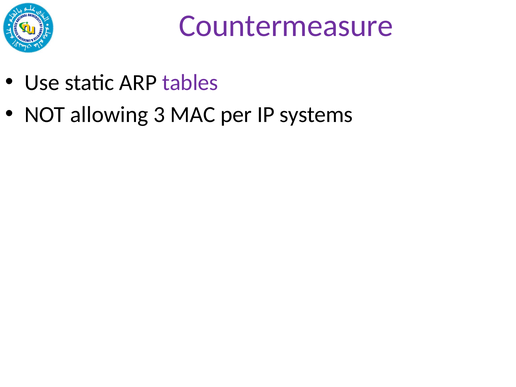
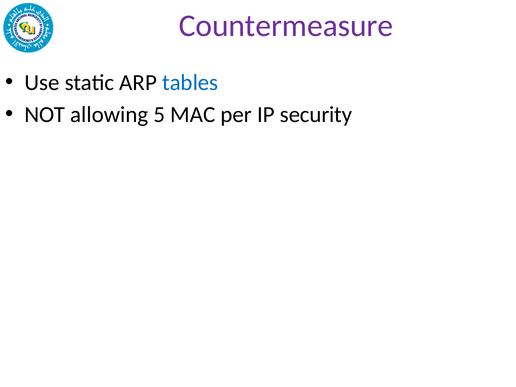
tables colour: purple -> blue (190, 82)
3: 3 -> 5 (159, 115)
systems: systems -> security (316, 115)
